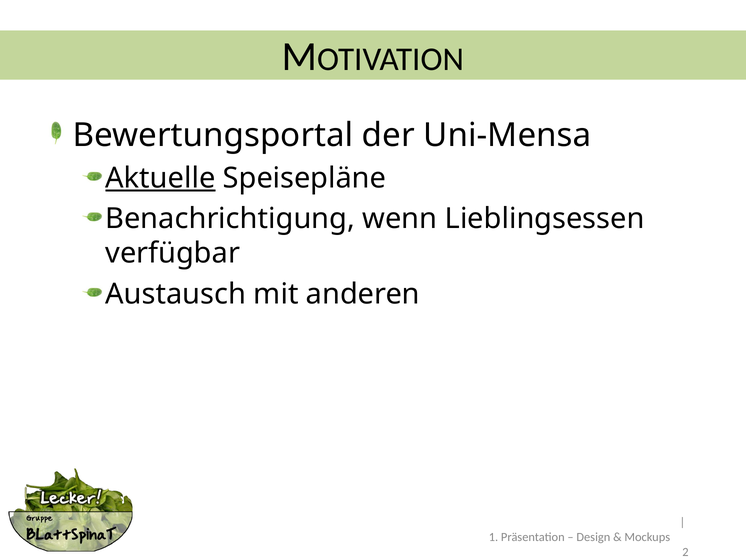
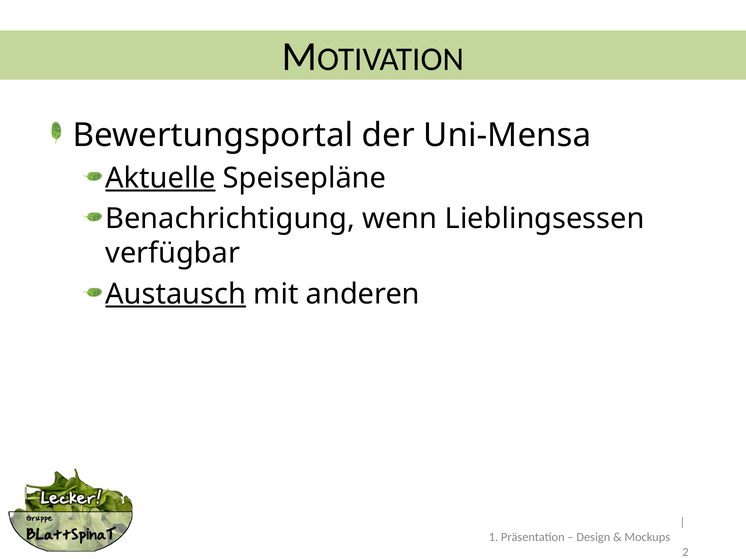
Austausch underline: none -> present (176, 294)
